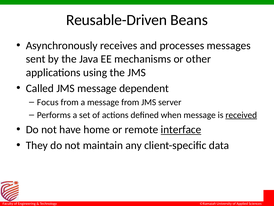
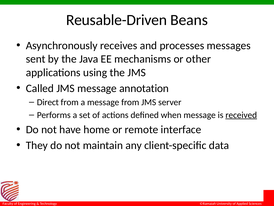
dependent: dependent -> annotation (144, 88)
Focus: Focus -> Direct (48, 102)
interface underline: present -> none (181, 129)
